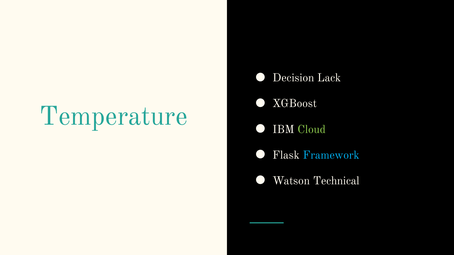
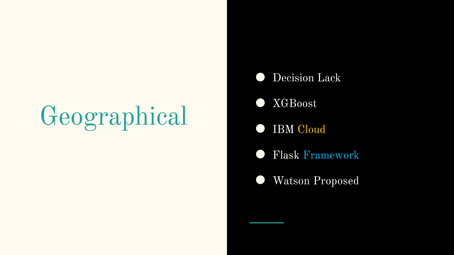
Temperature: Temperature -> Geographical (114, 116)
Cloud colour: light green -> yellow (312, 129)
Technical: Technical -> Proposed (336, 181)
